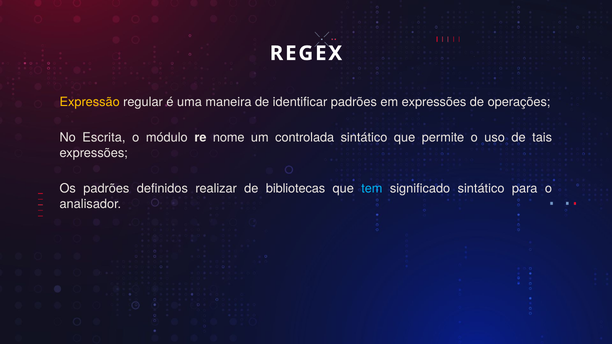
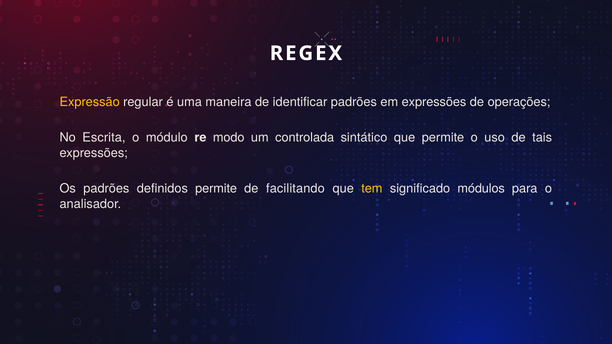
nome: nome -> modo (229, 138)
definidos realizar: realizar -> permite (216, 189)
bibliotecas: bibliotecas -> facilitando (295, 189)
tem colour: light blue -> yellow (372, 189)
significado sintático: sintático -> módulos (481, 189)
